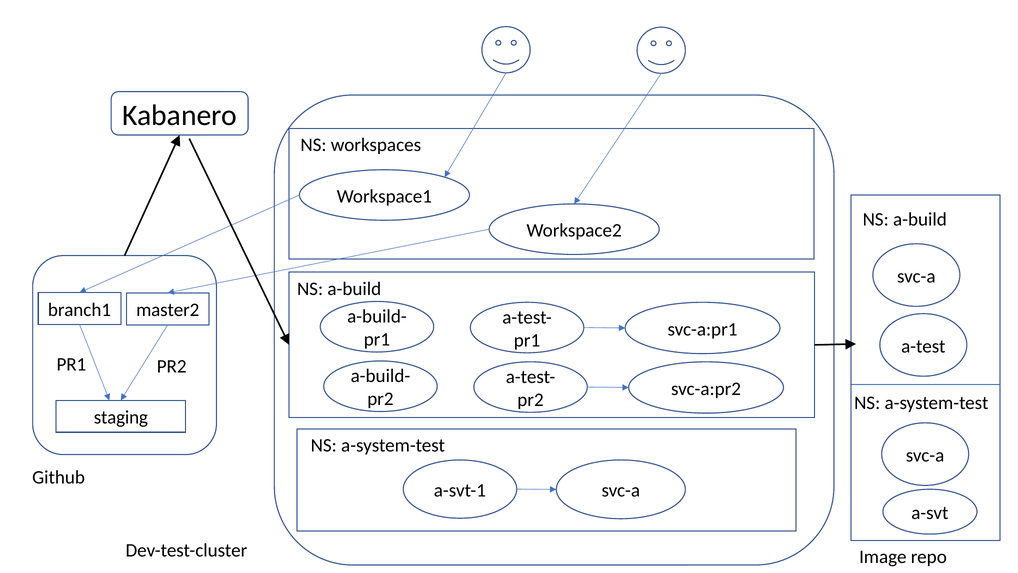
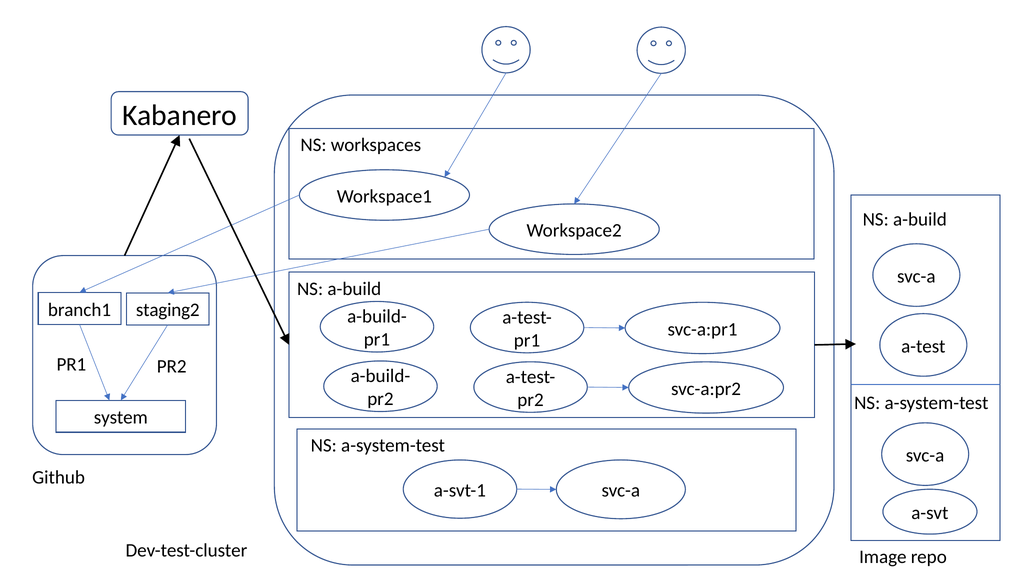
master2: master2 -> staging2 (168, 310)
staging: staging -> system (121, 417)
